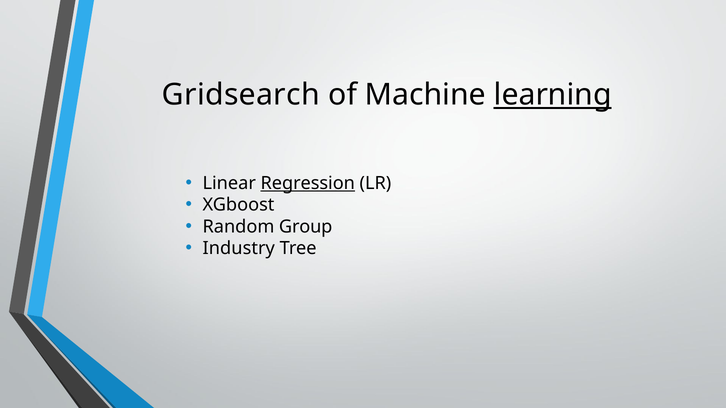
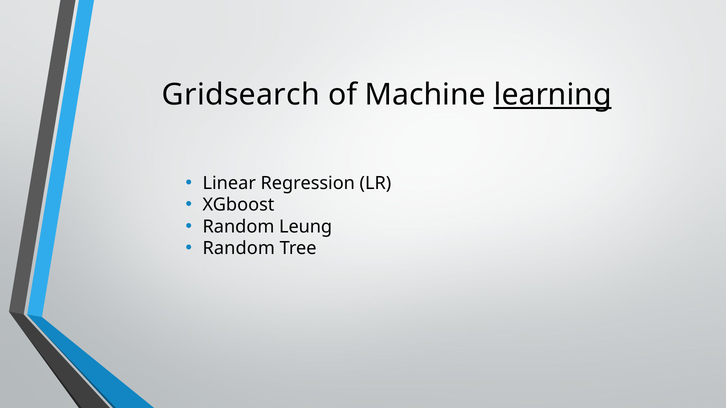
Regression underline: present -> none (308, 183)
Group: Group -> Leung (306, 227)
Industry: Industry -> Random (239, 249)
